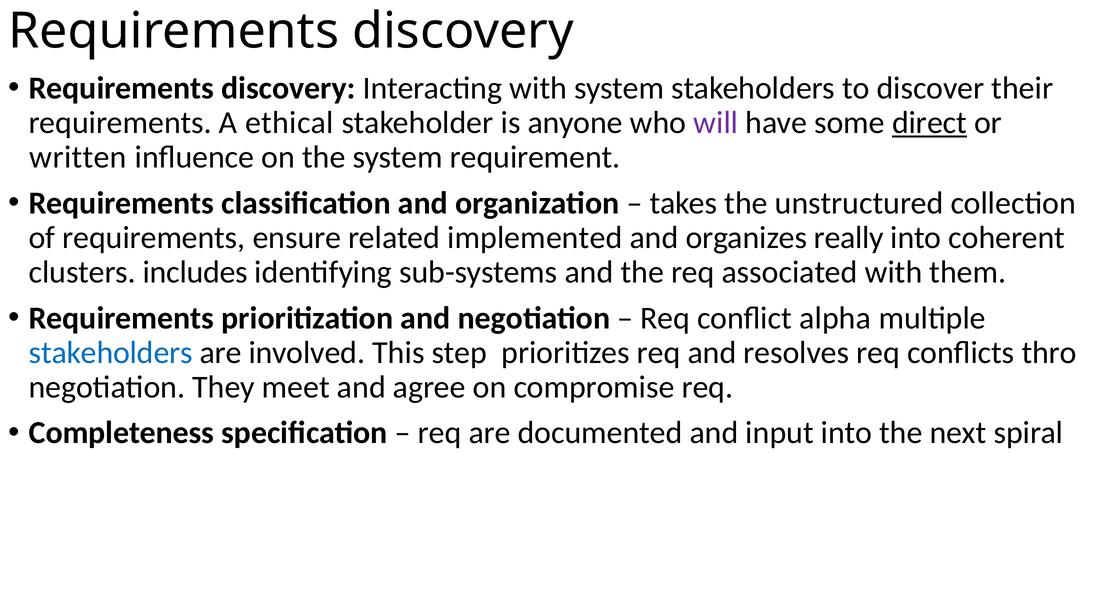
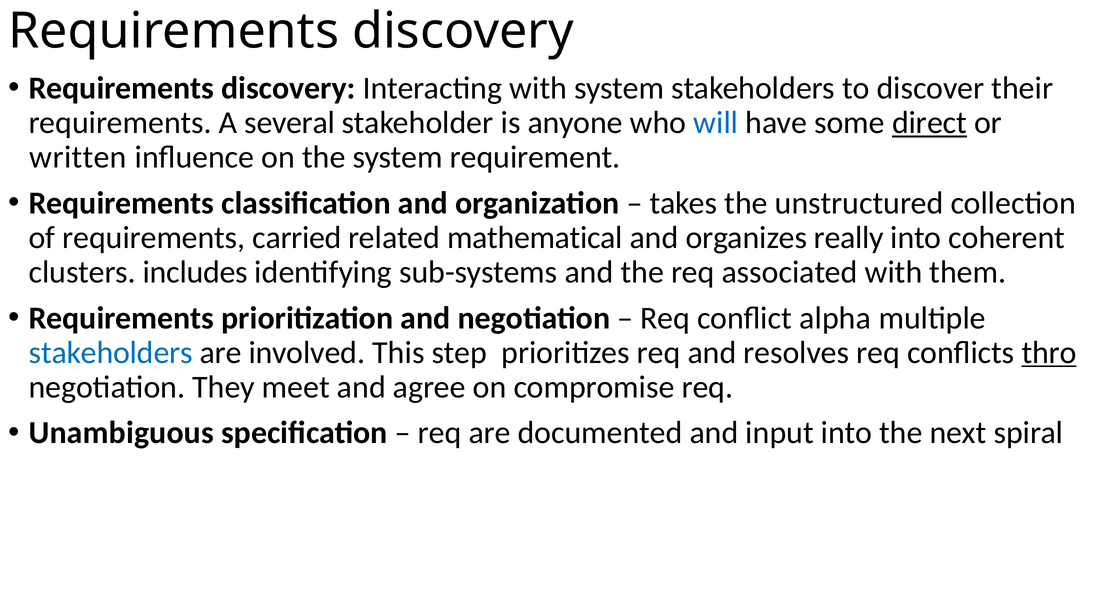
ethical: ethical -> several (290, 123)
will colour: purple -> blue (716, 123)
ensure: ensure -> carried (297, 238)
implemented: implemented -> mathematical (535, 238)
thro underline: none -> present (1049, 353)
Completeness: Completeness -> Unambiguous (121, 433)
